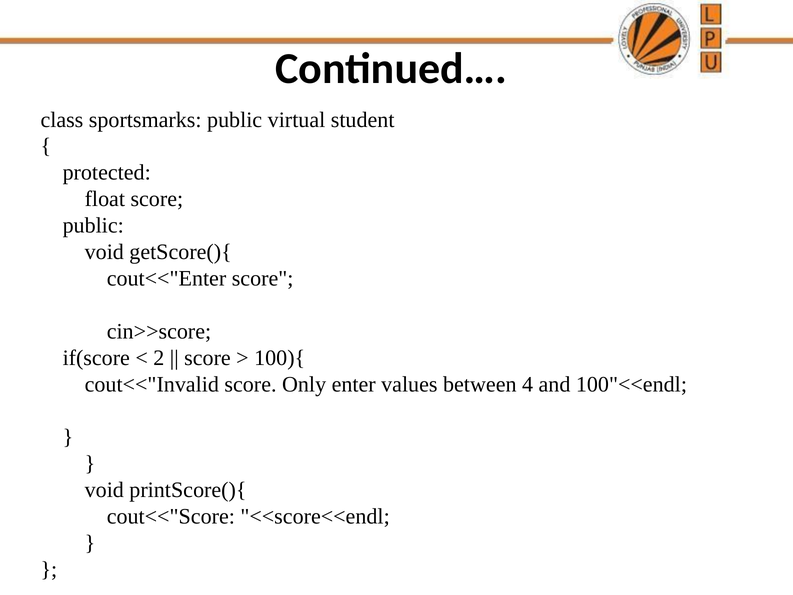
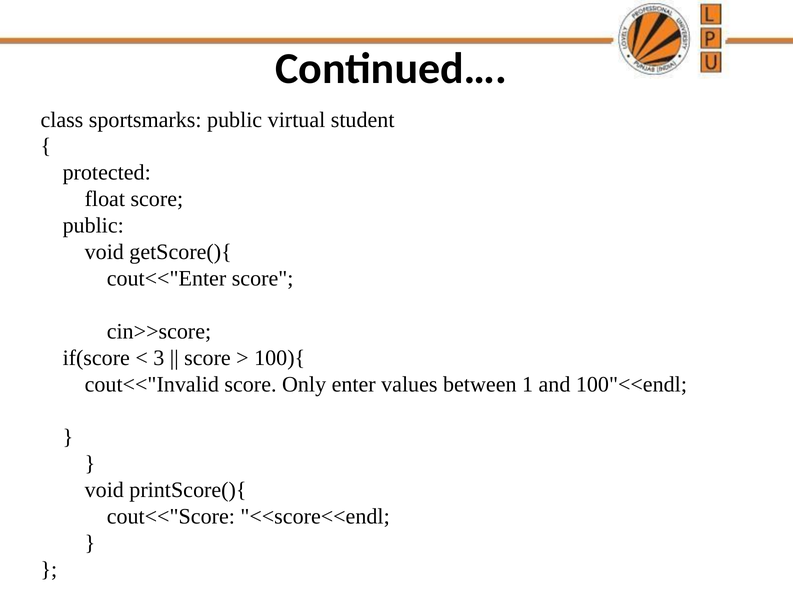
2: 2 -> 3 (159, 358)
4: 4 -> 1 (528, 384)
